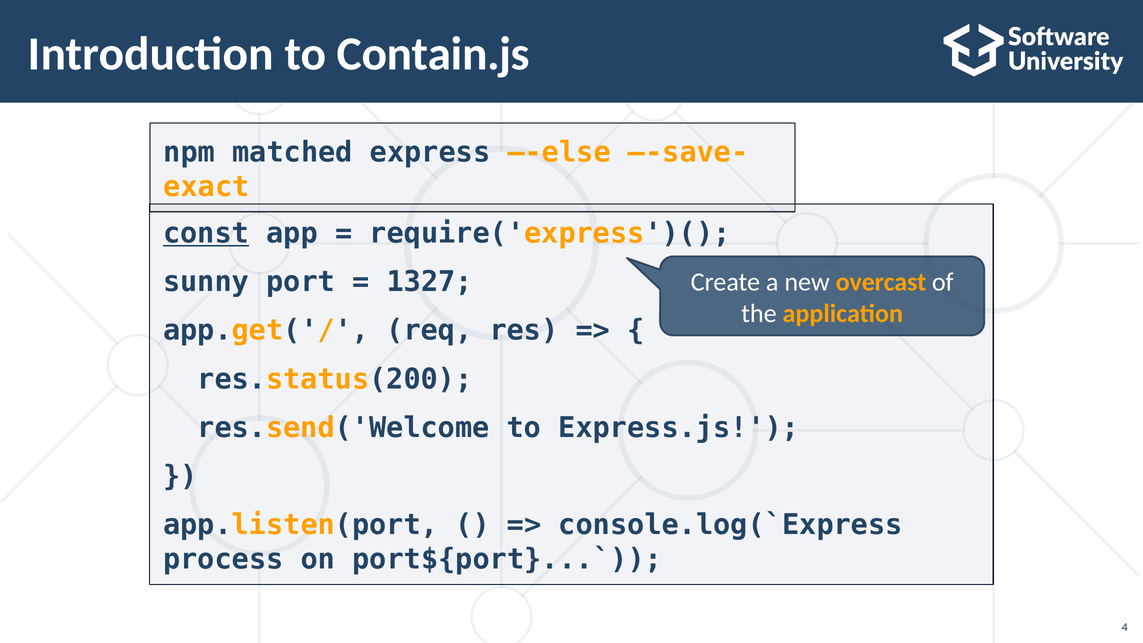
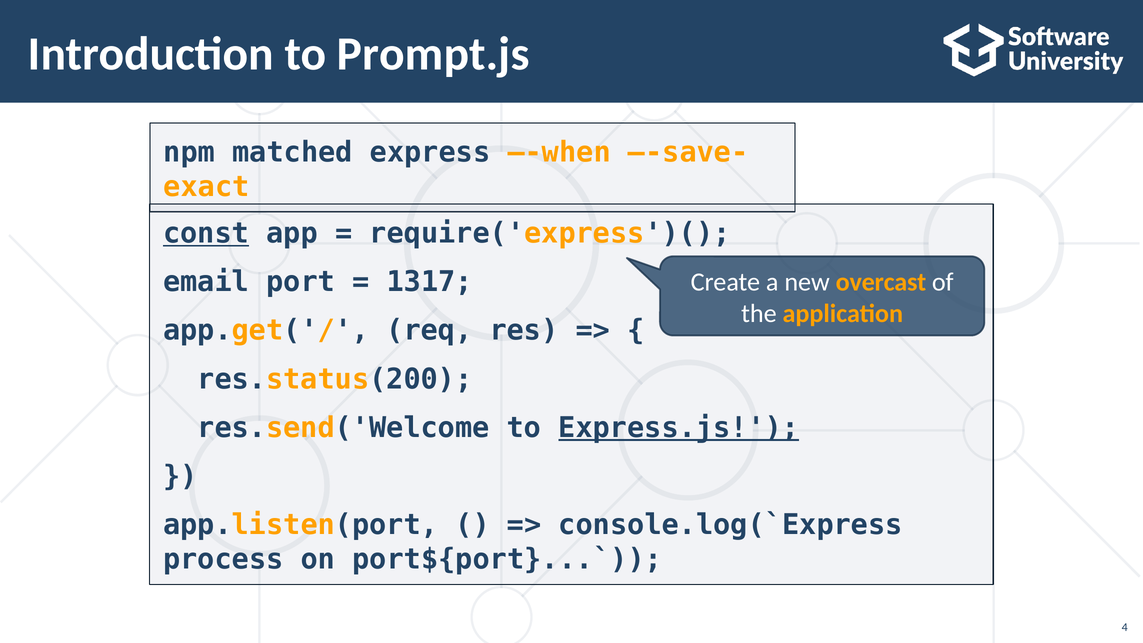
Contain.js: Contain.js -> Prompt.js (433, 54)
–-else: –-else -> –-when (559, 152)
sunny: sunny -> email (206, 282)
1327: 1327 -> 1317 (430, 282)
Express.js underline: none -> present (679, 428)
